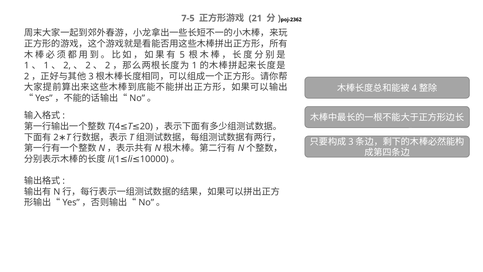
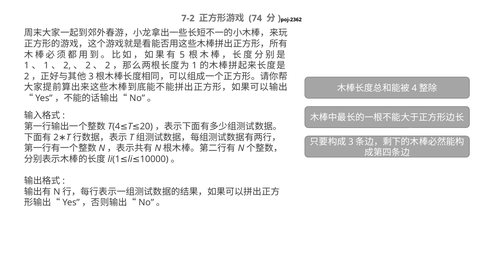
7-5: 7-5 -> 7-2 (188, 18)
21: 21 -> 74 (255, 18)
